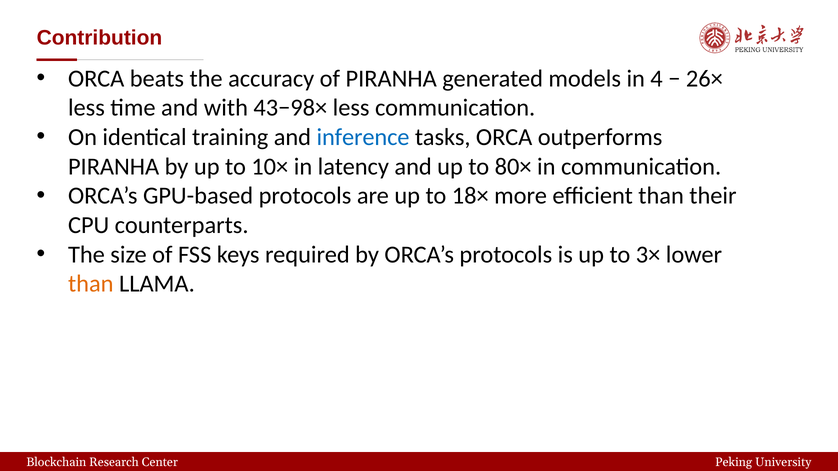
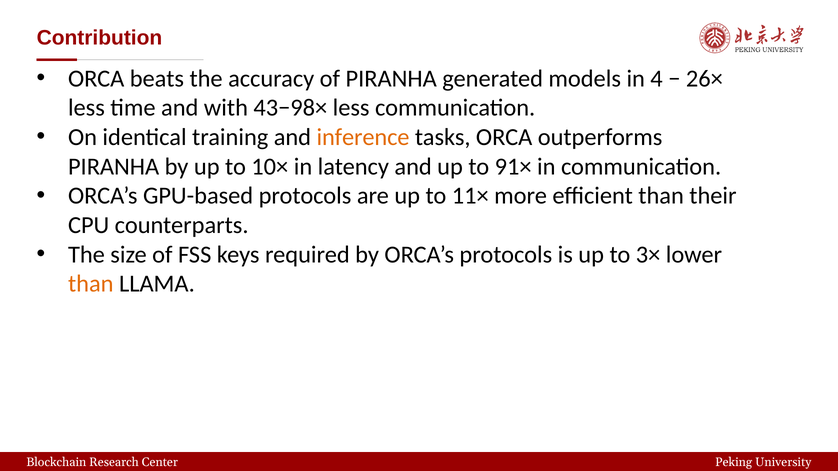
inference colour: blue -> orange (363, 137)
80×: 80× -> 91× (513, 167)
18×: 18× -> 11× (470, 196)
